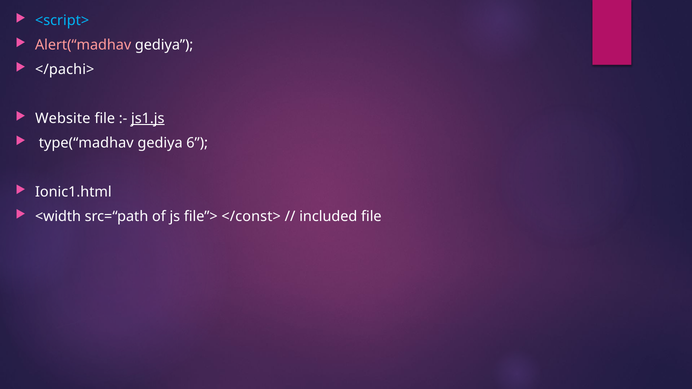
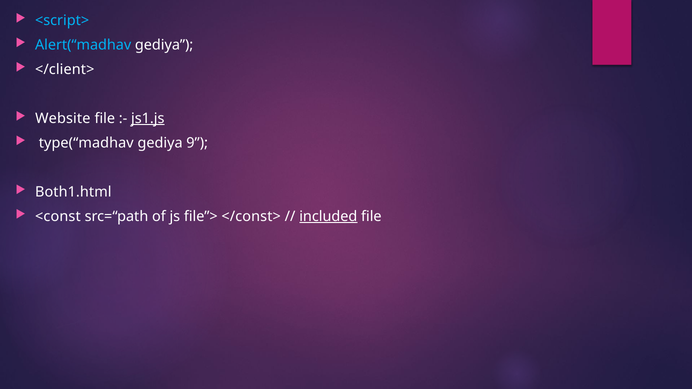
Alert(“madhav colour: pink -> light blue (83, 45)
</pachi>: </pachi> -> </client> (65, 69)
6: 6 -> 9 (197, 143)
Ionic1.html: Ionic1.html -> Both1.html (73, 192)
<width: <width -> <const (58, 217)
included underline: none -> present (328, 217)
